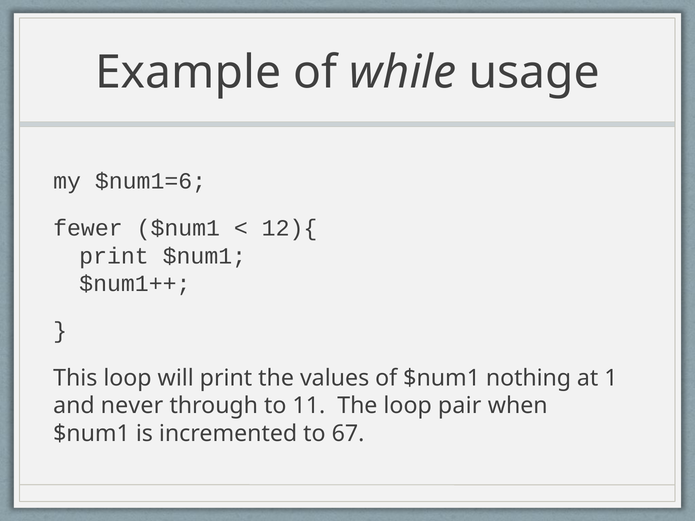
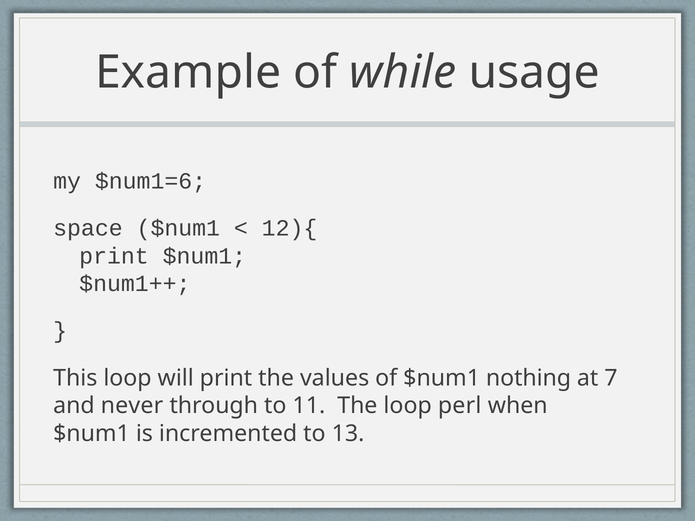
fewer: fewer -> space (88, 228)
1: 1 -> 7 (611, 378)
pair: pair -> perl (460, 406)
67: 67 -> 13 (348, 434)
